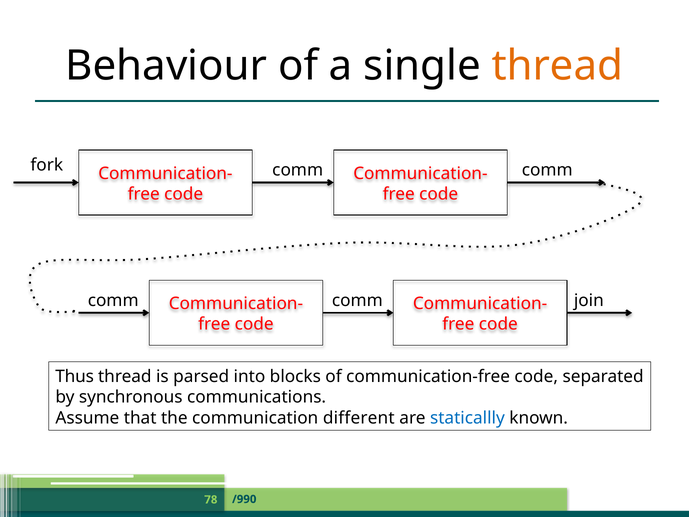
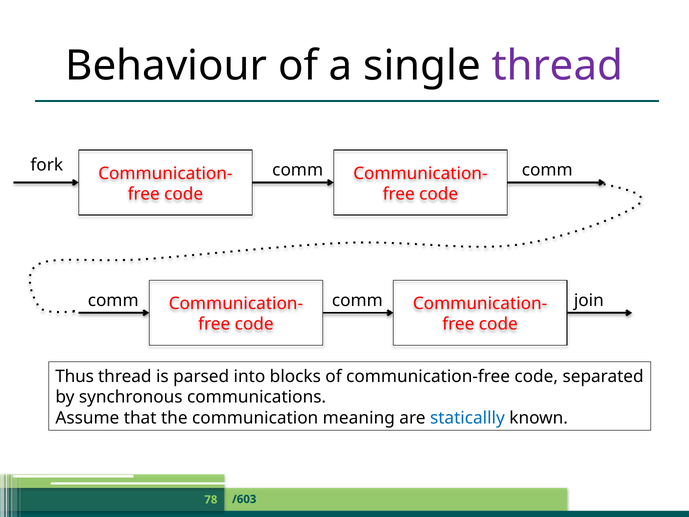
thread colour: orange -> purple (557, 66)
different: different -> meaning (359, 418)
/990: /990 -> /603 (244, 499)
